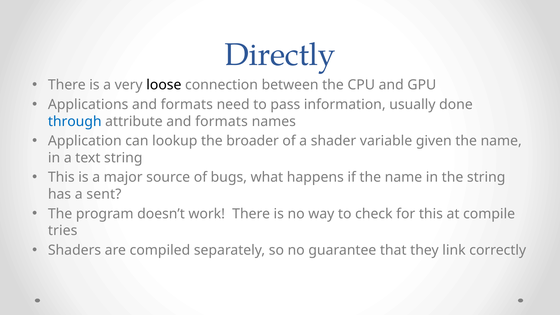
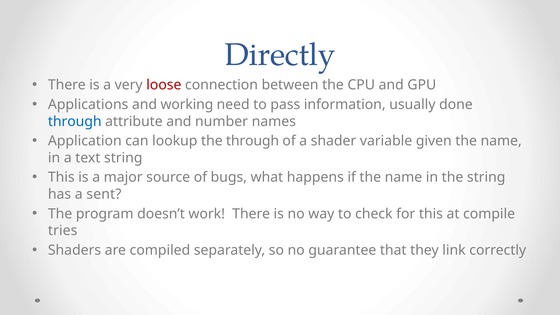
loose colour: black -> red (164, 85)
Applications and formats: formats -> working (187, 105)
attribute and formats: formats -> number (222, 121)
the broader: broader -> through (253, 141)
